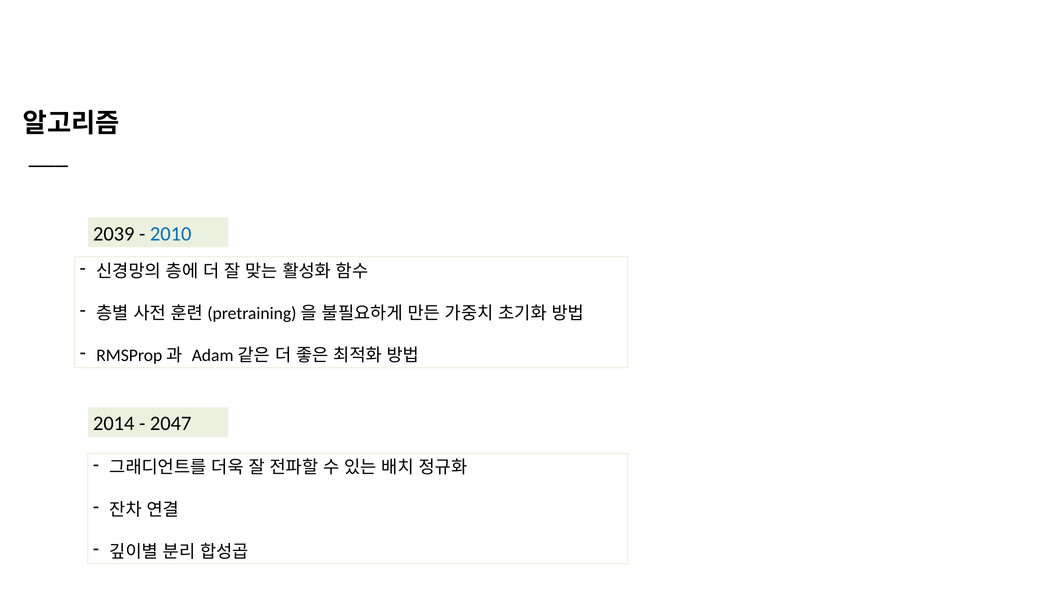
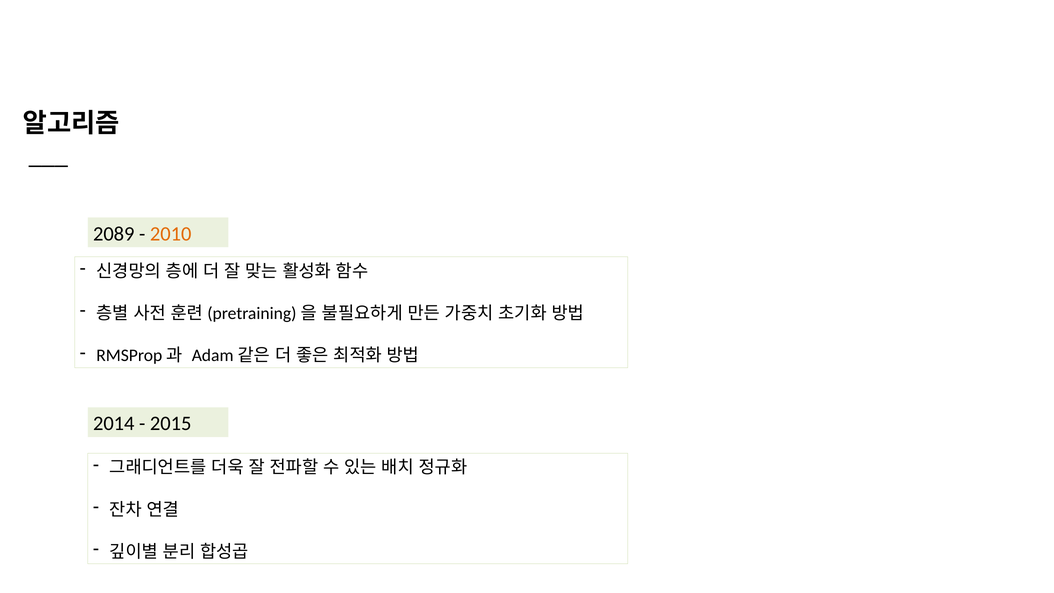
2039: 2039 -> 2089 (114, 234)
2010 colour: blue -> orange (171, 234)
2047: 2047 -> 2015 (171, 424)
